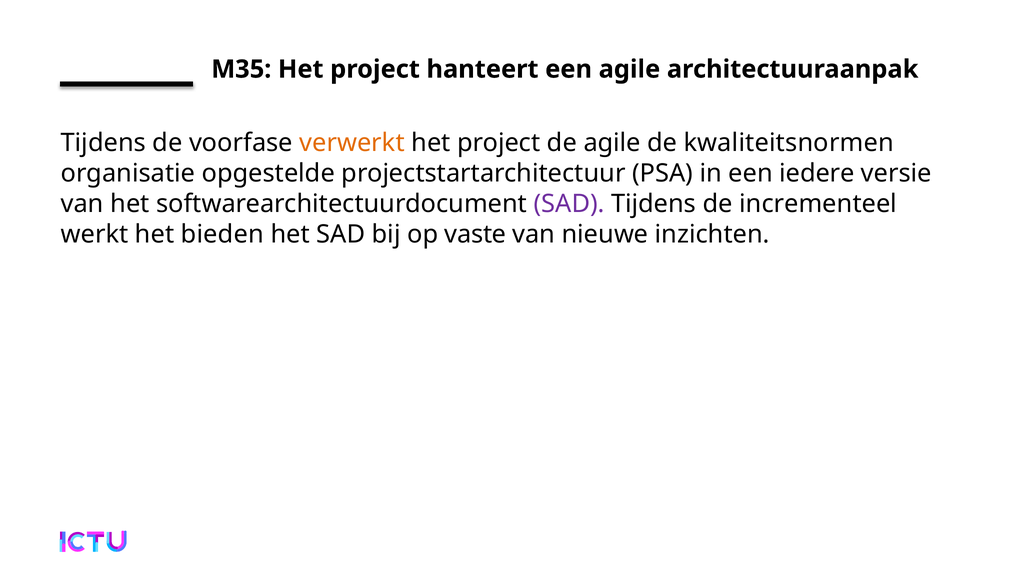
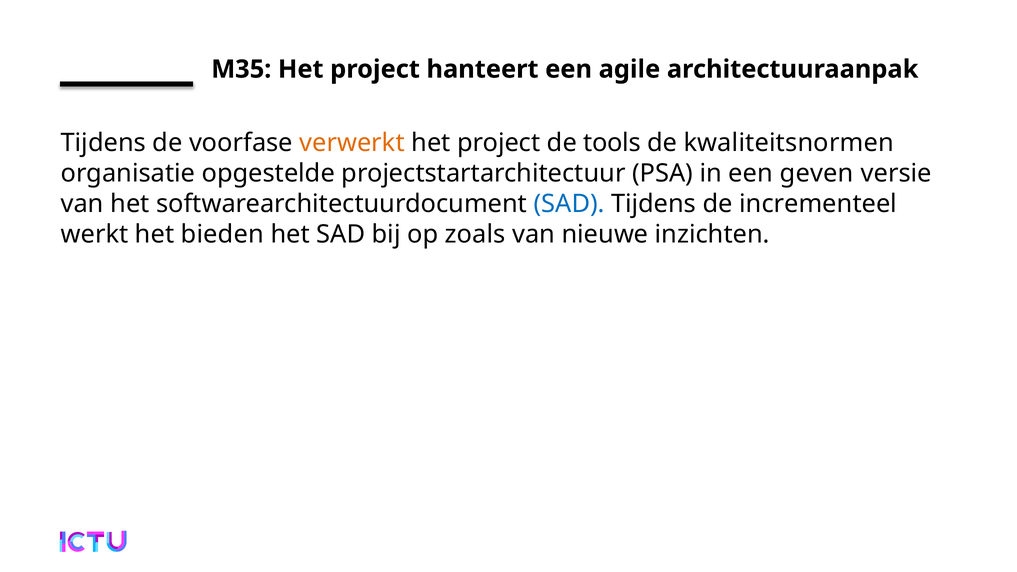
de agile: agile -> tools (612, 143)
iedere: iedere -> geven (817, 173)
SAD colour: purple -> blue (569, 204)
vaste: vaste -> zoals (475, 234)
